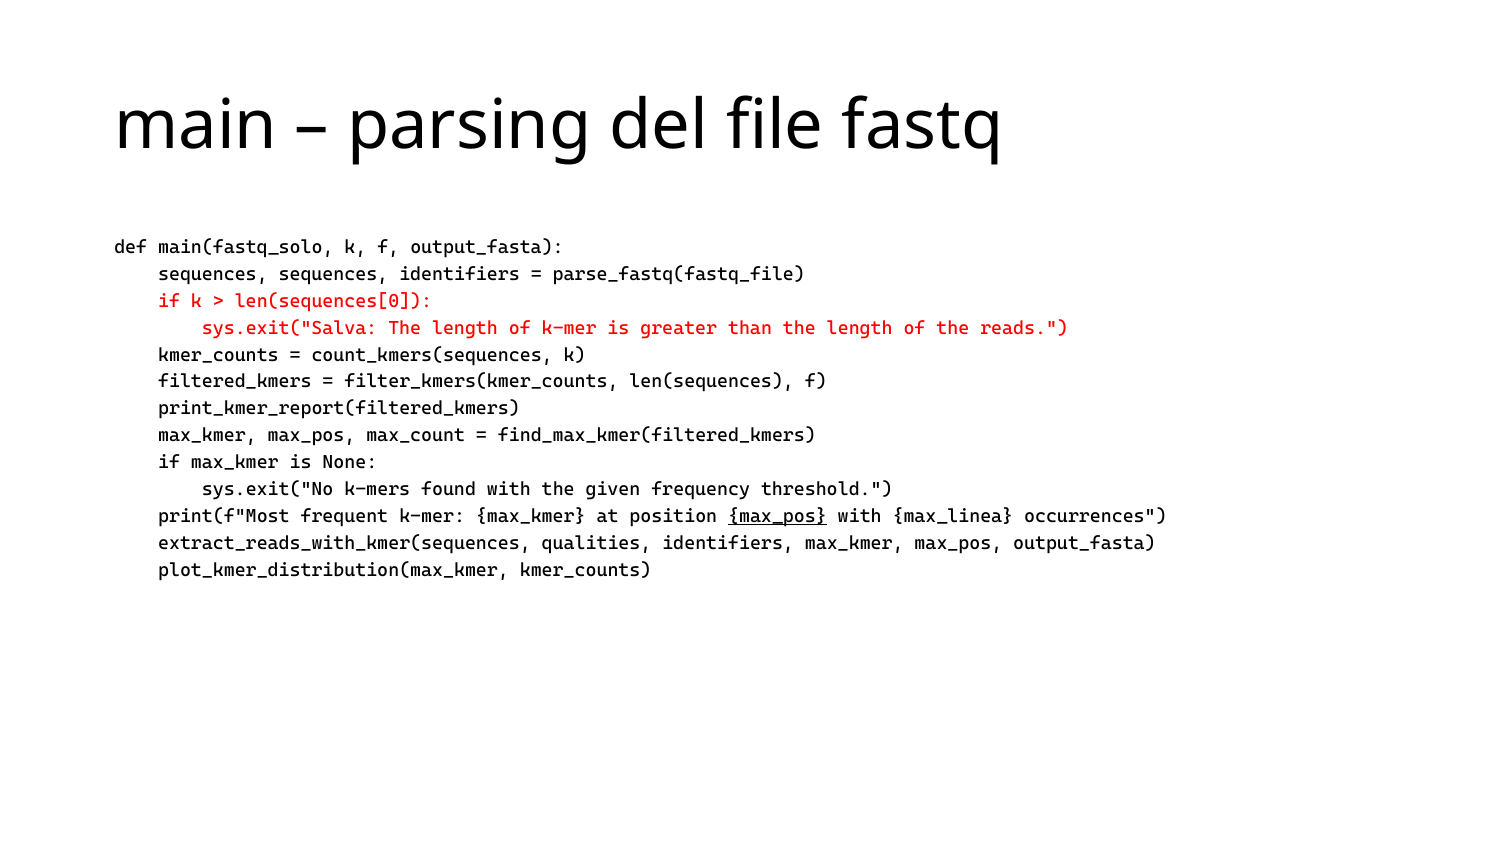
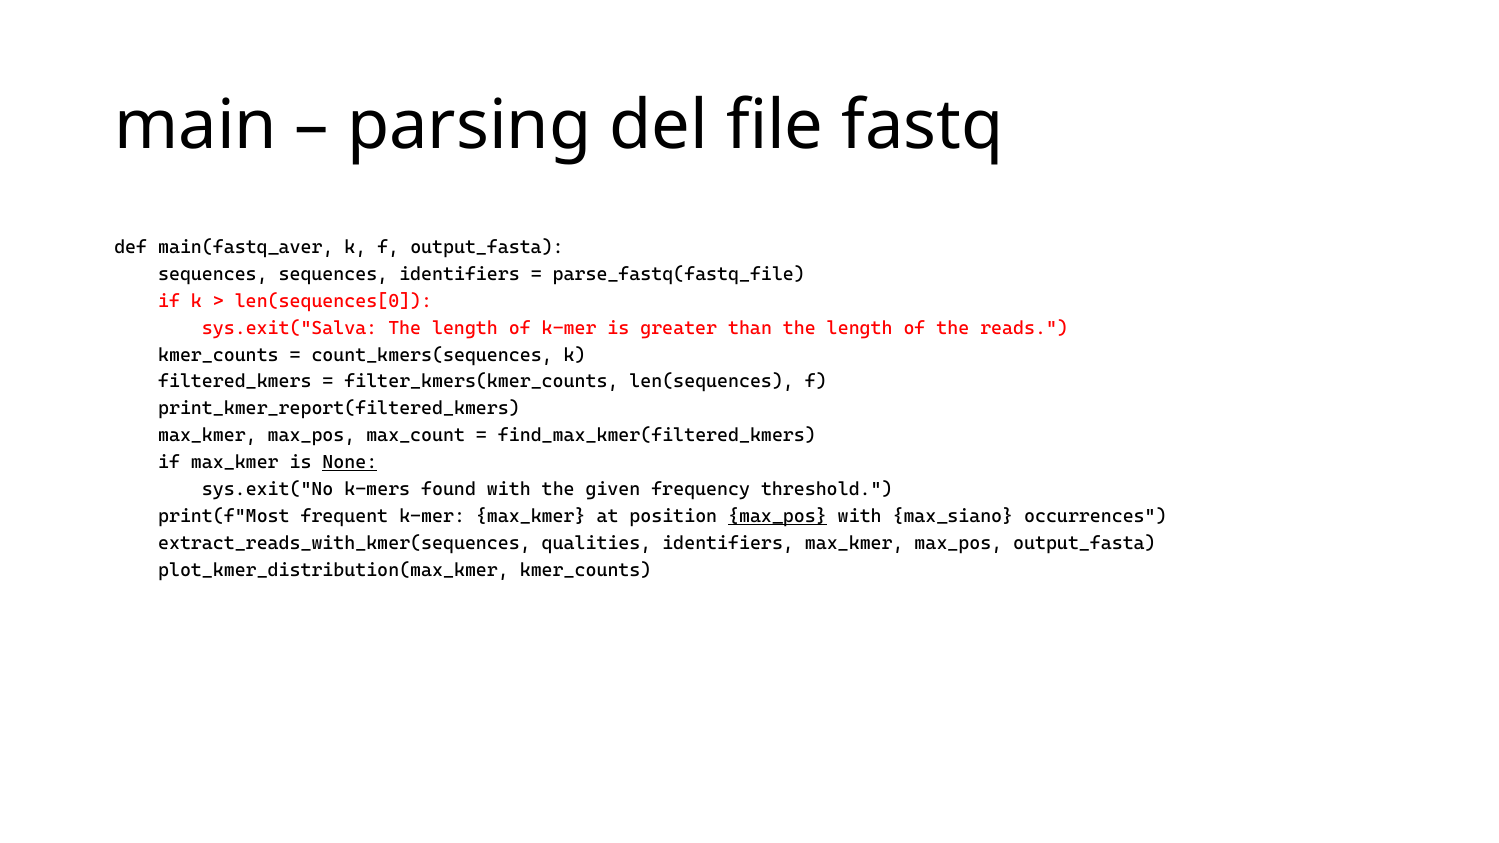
main(fastq_solo: main(fastq_solo -> main(fastq_aver (246, 247)
None underline: none -> present (350, 463)
max_linea: max_linea -> max_siano (953, 517)
